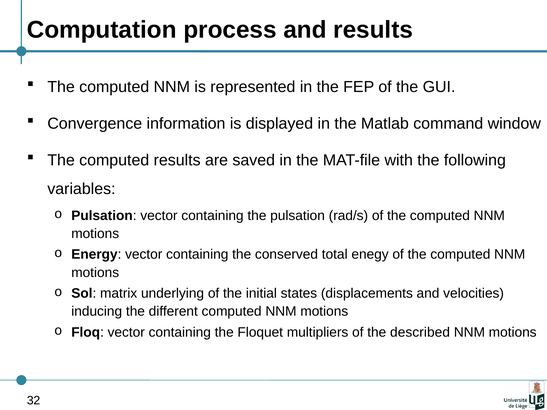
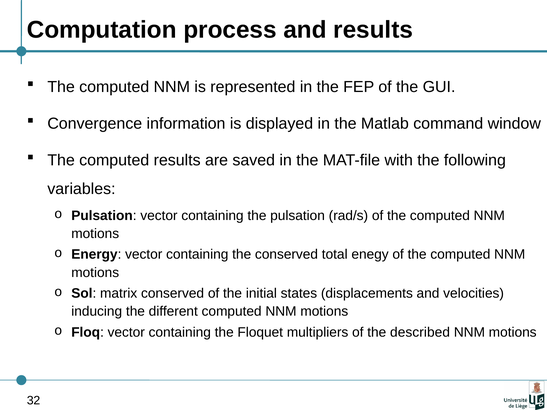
matrix underlying: underlying -> conserved (173, 294)
